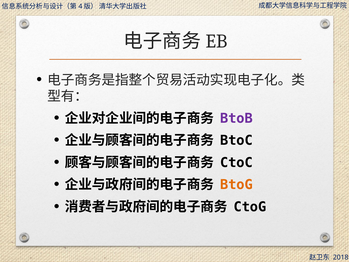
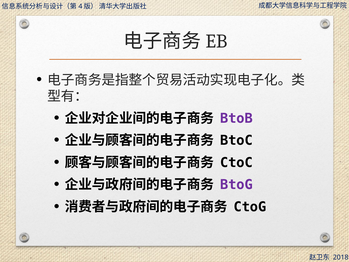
BtoG colour: orange -> purple (236, 185)
